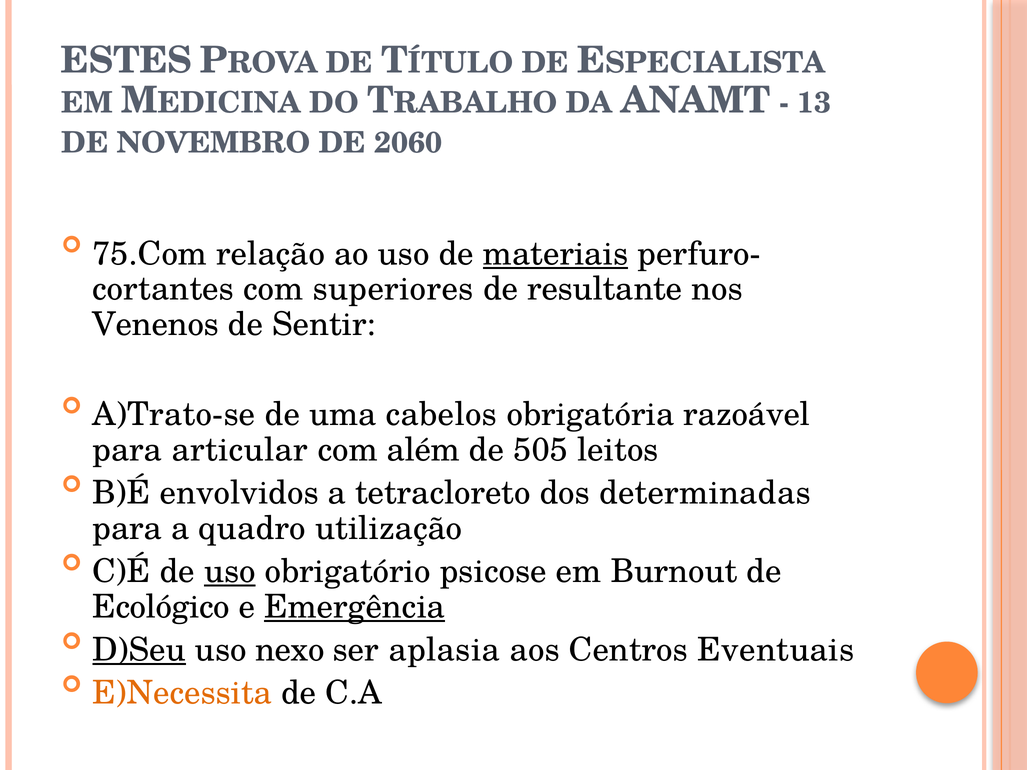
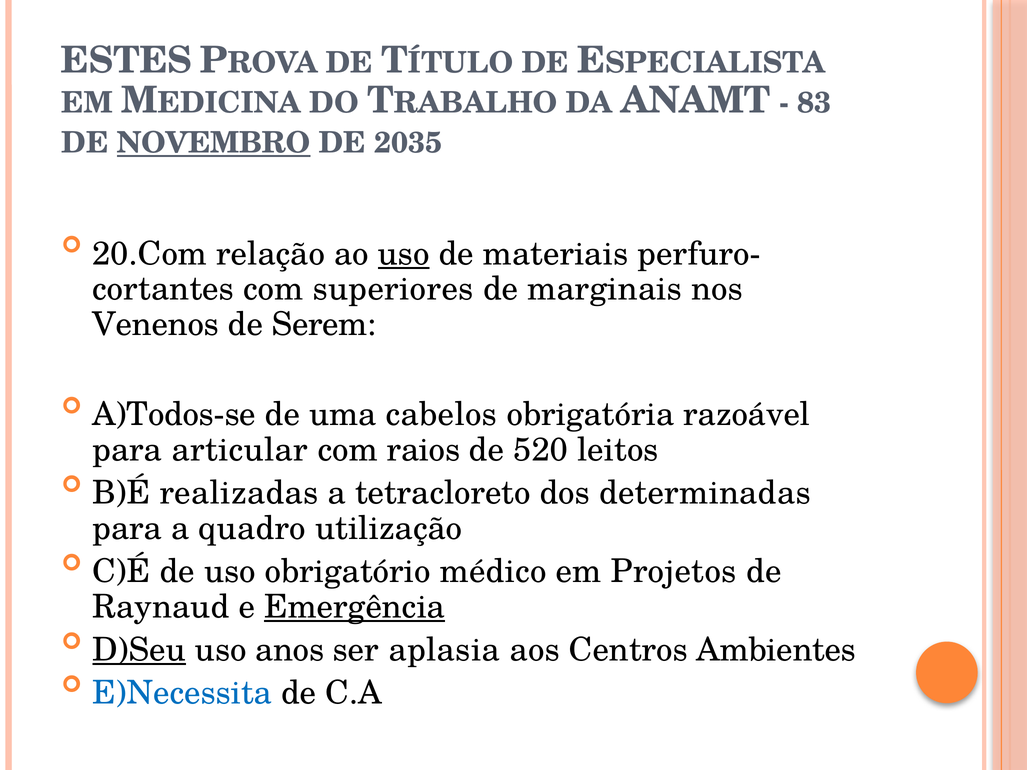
13: 13 -> 83 (814, 103)
NOVEMBRO underline: none -> present (214, 143)
2060: 2060 -> 2035 (408, 143)
75.Com: 75.Com -> 20.Com (150, 254)
uso underline: none -> present (404, 254)
materiais underline: present -> none (556, 254)
resultante: resultante -> marginais (605, 289)
Sentir: Sentir -> Serem (324, 325)
A)Trato-se: A)Trato-se -> A)Todos-se (174, 415)
além: além -> raios (424, 450)
505: 505 -> 520 (541, 450)
envolvidos: envolvidos -> realizadas (239, 493)
uso underline: present -> none (230, 572)
psicose: psicose -> médico (493, 572)
Burnout: Burnout -> Projetos (674, 572)
Ecológico: Ecológico -> Raynaud (161, 607)
nexo: nexo -> anos (290, 650)
Eventuais: Eventuais -> Ambientes (776, 650)
E)Necessita colour: orange -> blue (182, 693)
